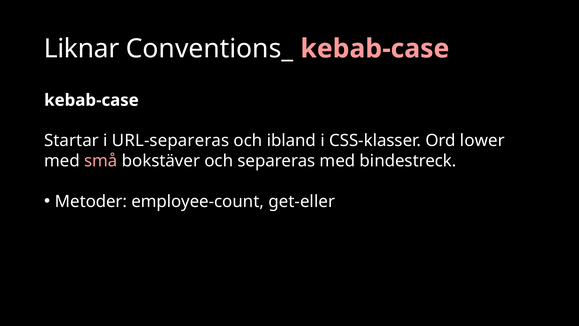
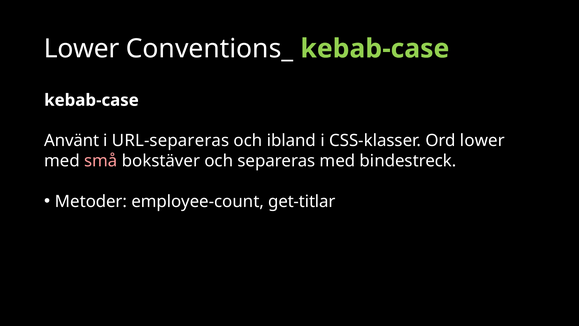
Liknar: Liknar -> Lower (82, 49)
kebab-case colour: pink -> light green (375, 49)
Startar: Startar -> Använt (72, 141)
get-eller: get-eller -> get-titlar (302, 201)
